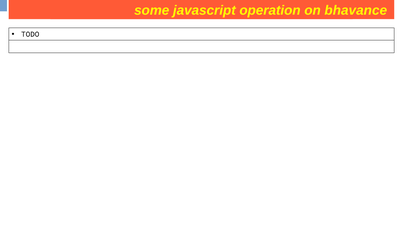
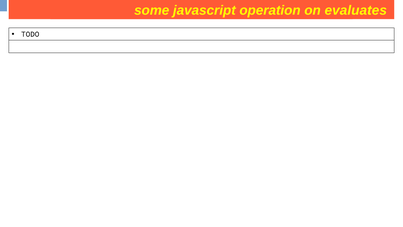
bhavance: bhavance -> evaluates (356, 10)
